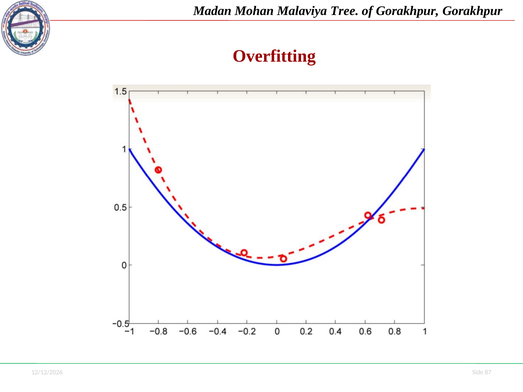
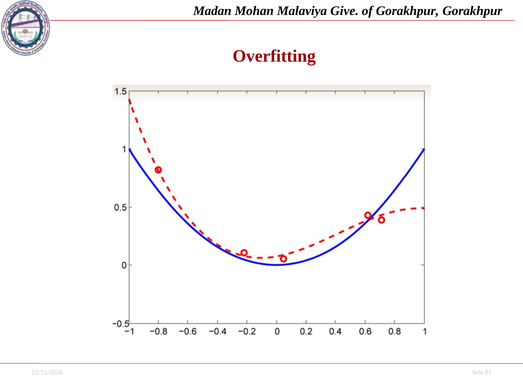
Tree: Tree -> Give (345, 11)
